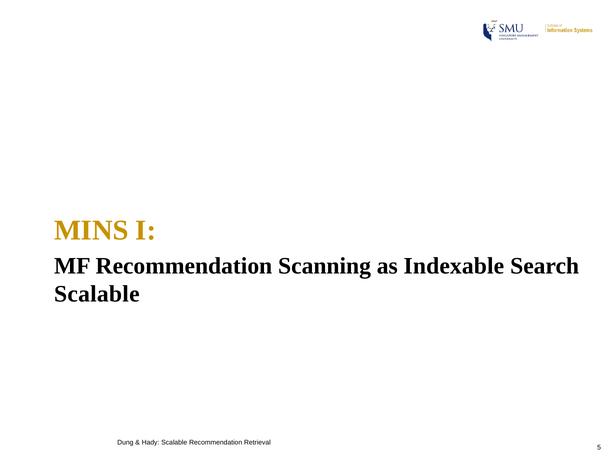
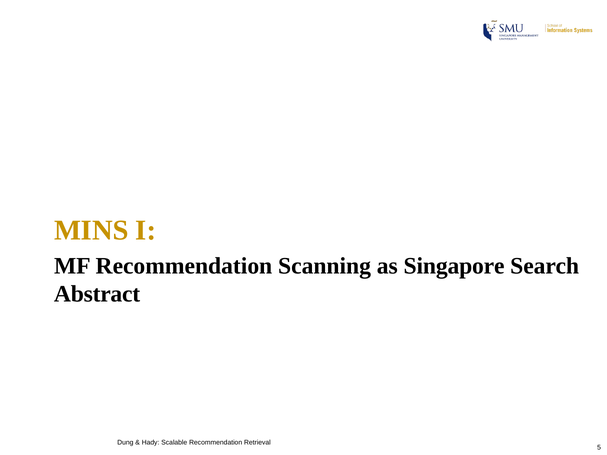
Indexable: Indexable -> Singapore (454, 266)
Scalable: Scalable -> Abstract (97, 294)
